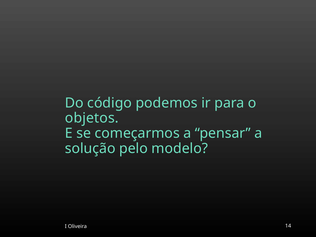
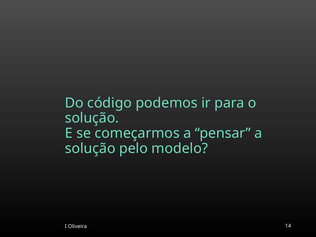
objetos: objetos -> solução (92, 118)
